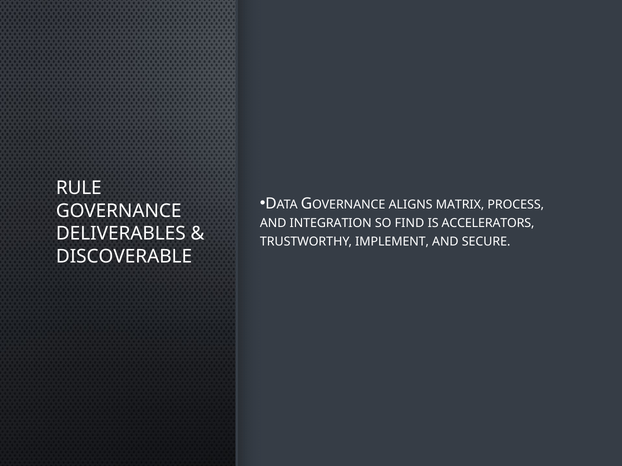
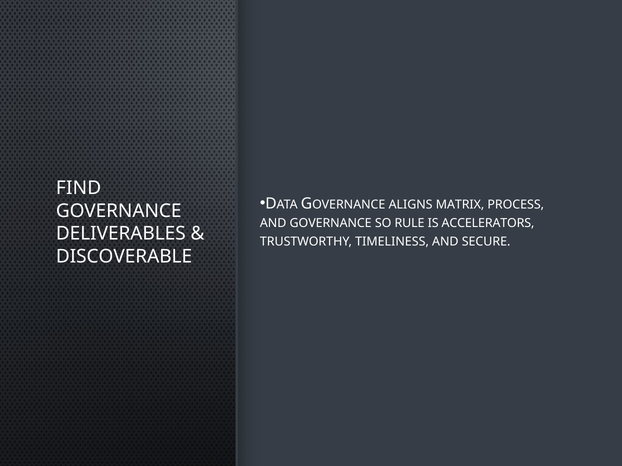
RULE: RULE -> FIND (79, 188)
AND INTEGRATION: INTEGRATION -> GOVERNANCE (331, 223)
FIND: FIND -> RULE (410, 223)
IMPLEMENT: IMPLEMENT -> TIMELINESS (392, 242)
